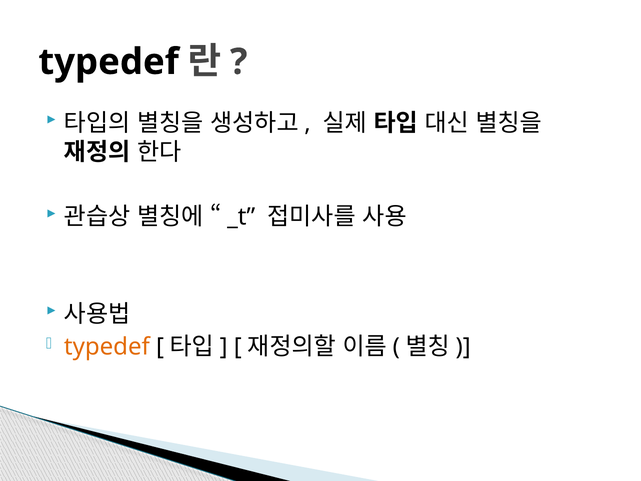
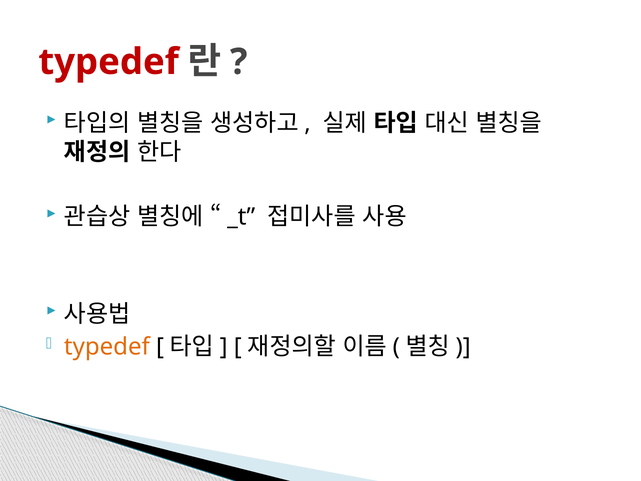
typedef colour: black -> red (109, 62)
